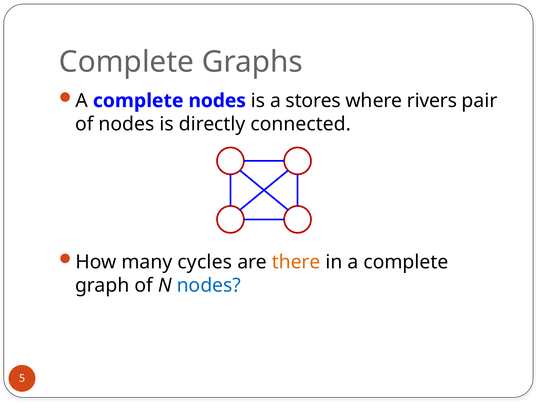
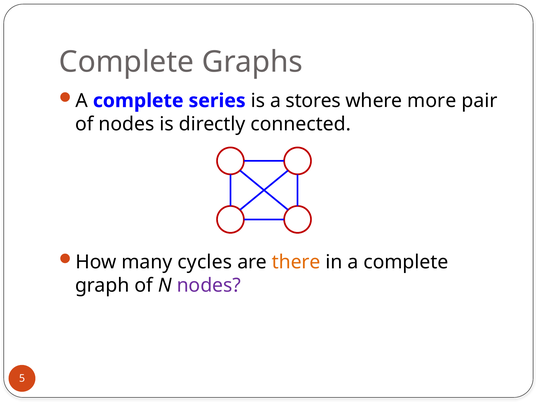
complete nodes: nodes -> series (217, 101)
rivers: rivers -> more (432, 101)
nodes colour: blue -> purple (209, 285)
